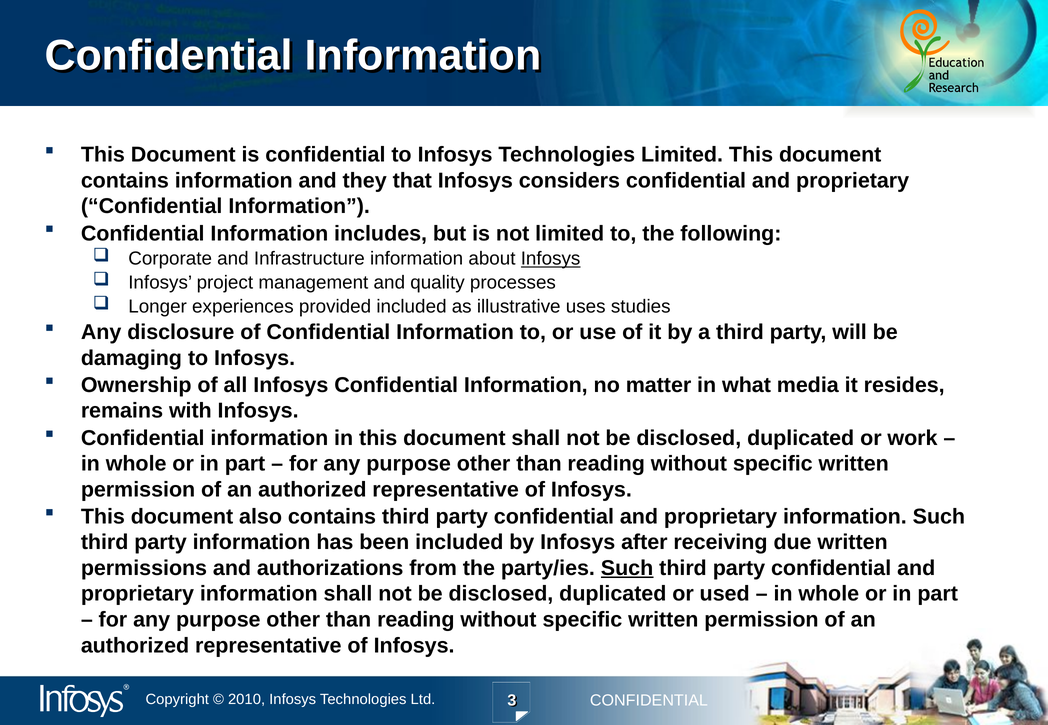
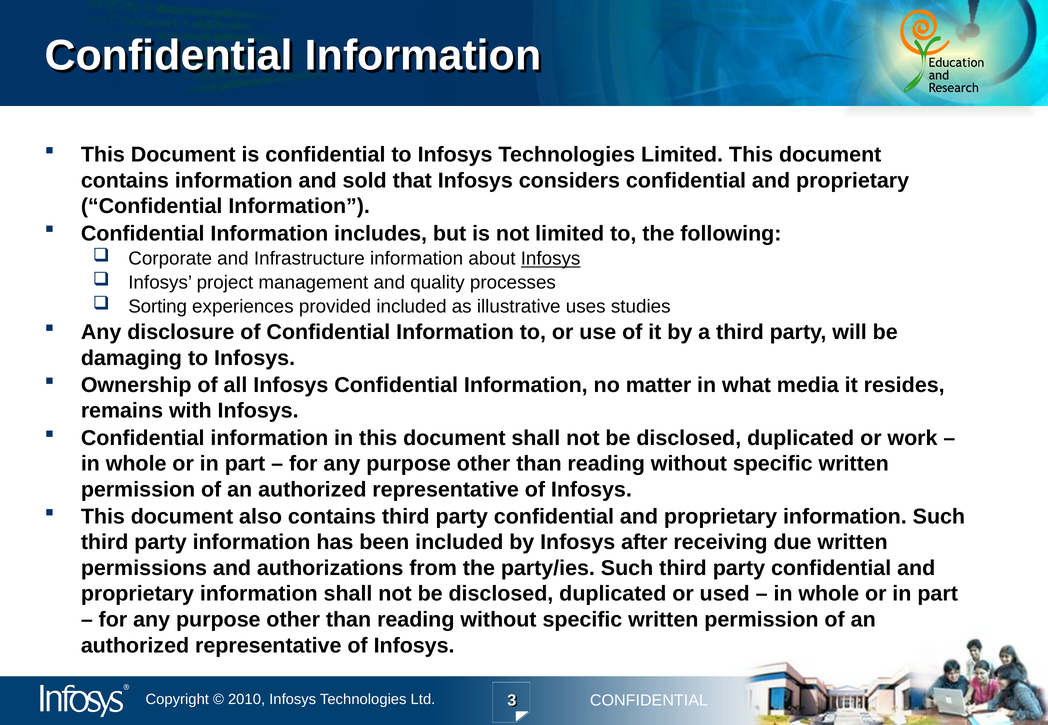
they: they -> sold (365, 181)
Longer: Longer -> Sorting (158, 307)
Such underline: present -> none (627, 569)
